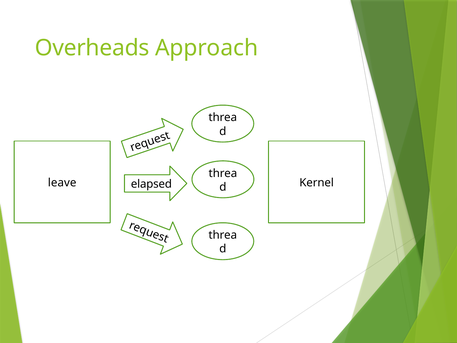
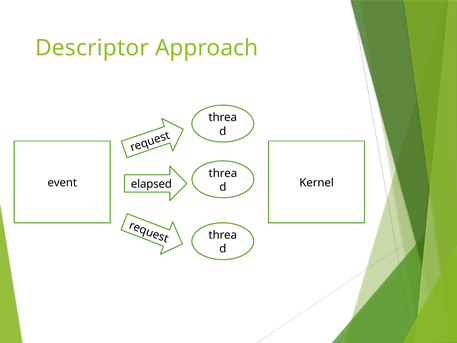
Overheads: Overheads -> Descriptor (92, 48)
leave: leave -> event (62, 183)
